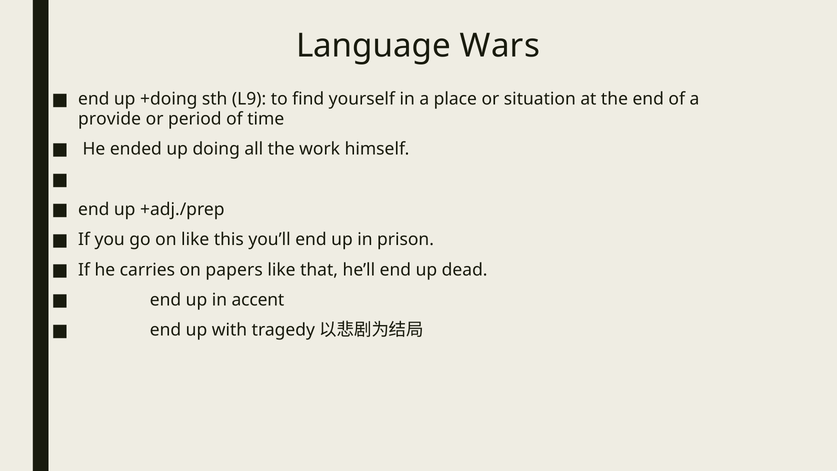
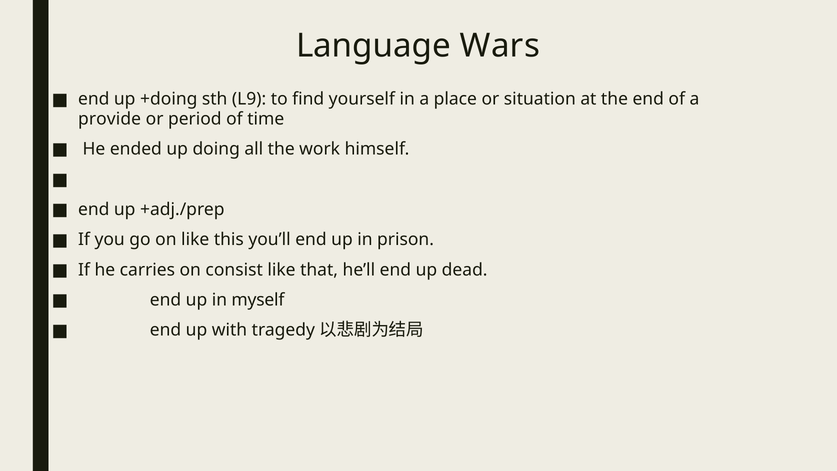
papers: papers -> consist (234, 270)
accent: accent -> myself (258, 300)
